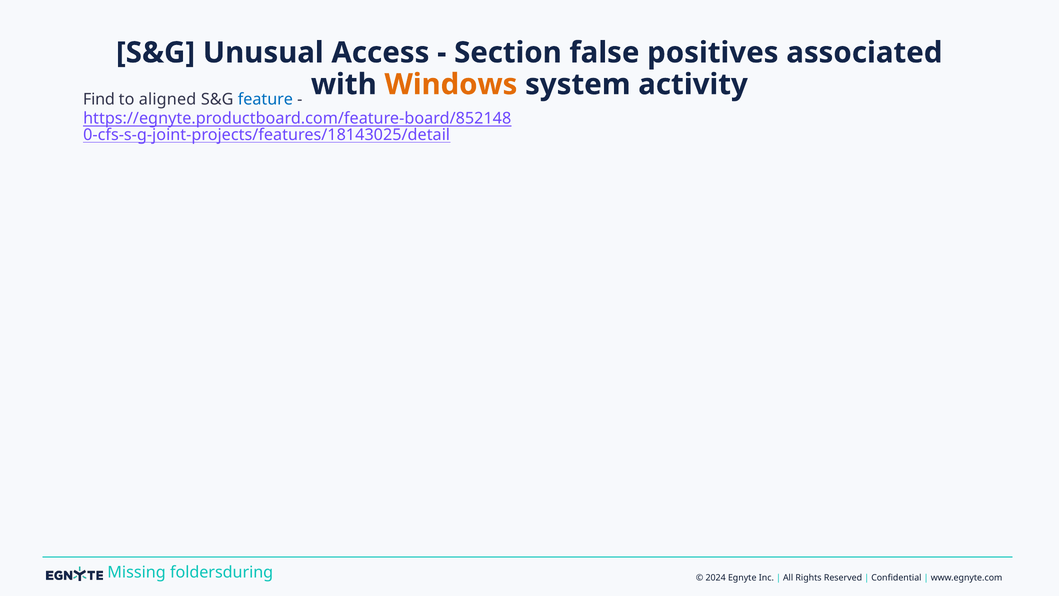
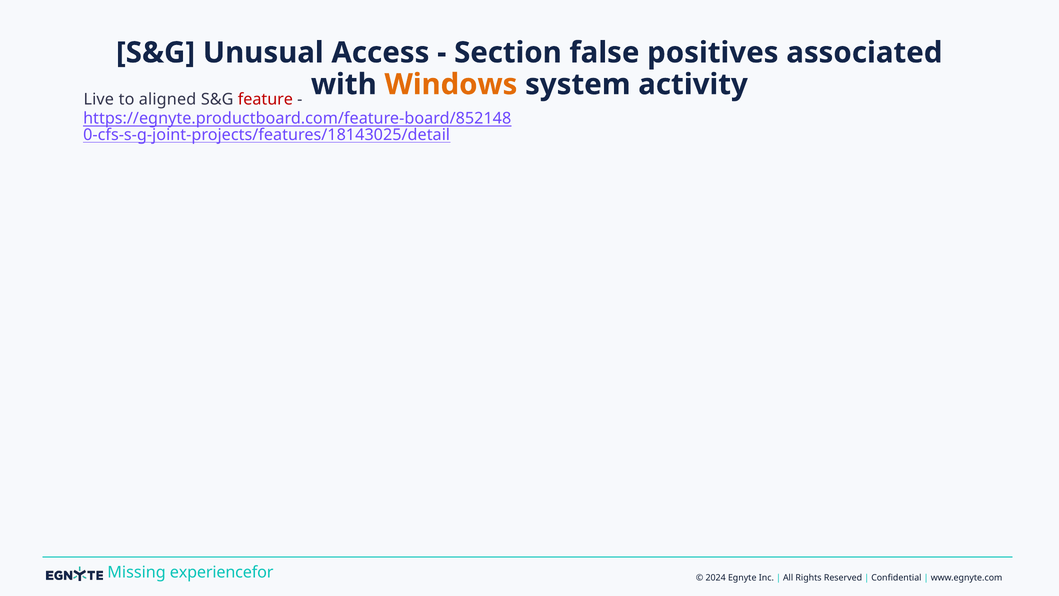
Find: Find -> Live (99, 99)
feature colour: blue -> red (265, 99)
foldersduring: foldersduring -> experiencefor (222, 572)
